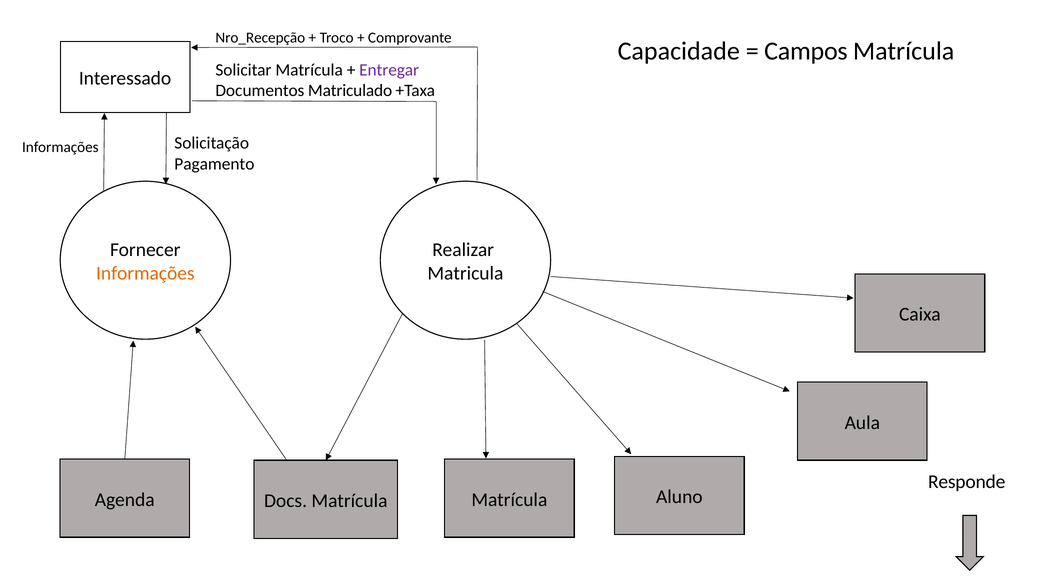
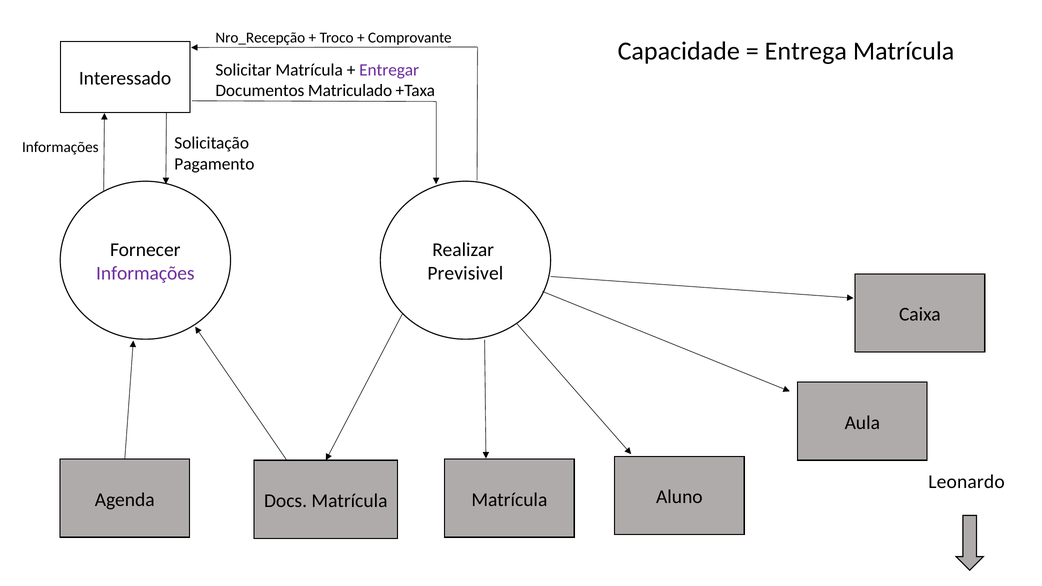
Campos: Campos -> Entrega (806, 51)
Informações colour: orange -> purple (145, 273)
Matricula: Matricula -> Previsivel (465, 273)
Responde: Responde -> Leonardo (967, 482)
